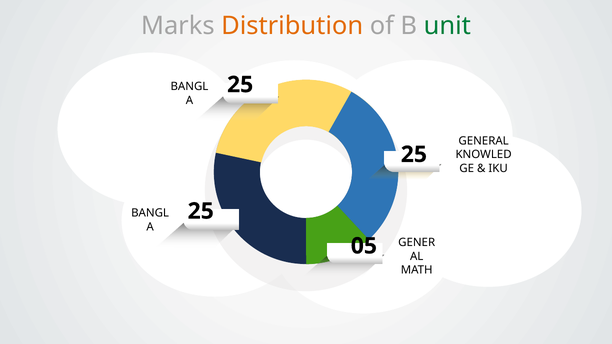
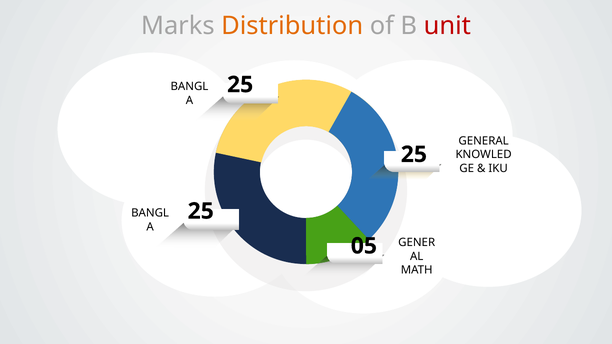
unit colour: green -> red (447, 26)
